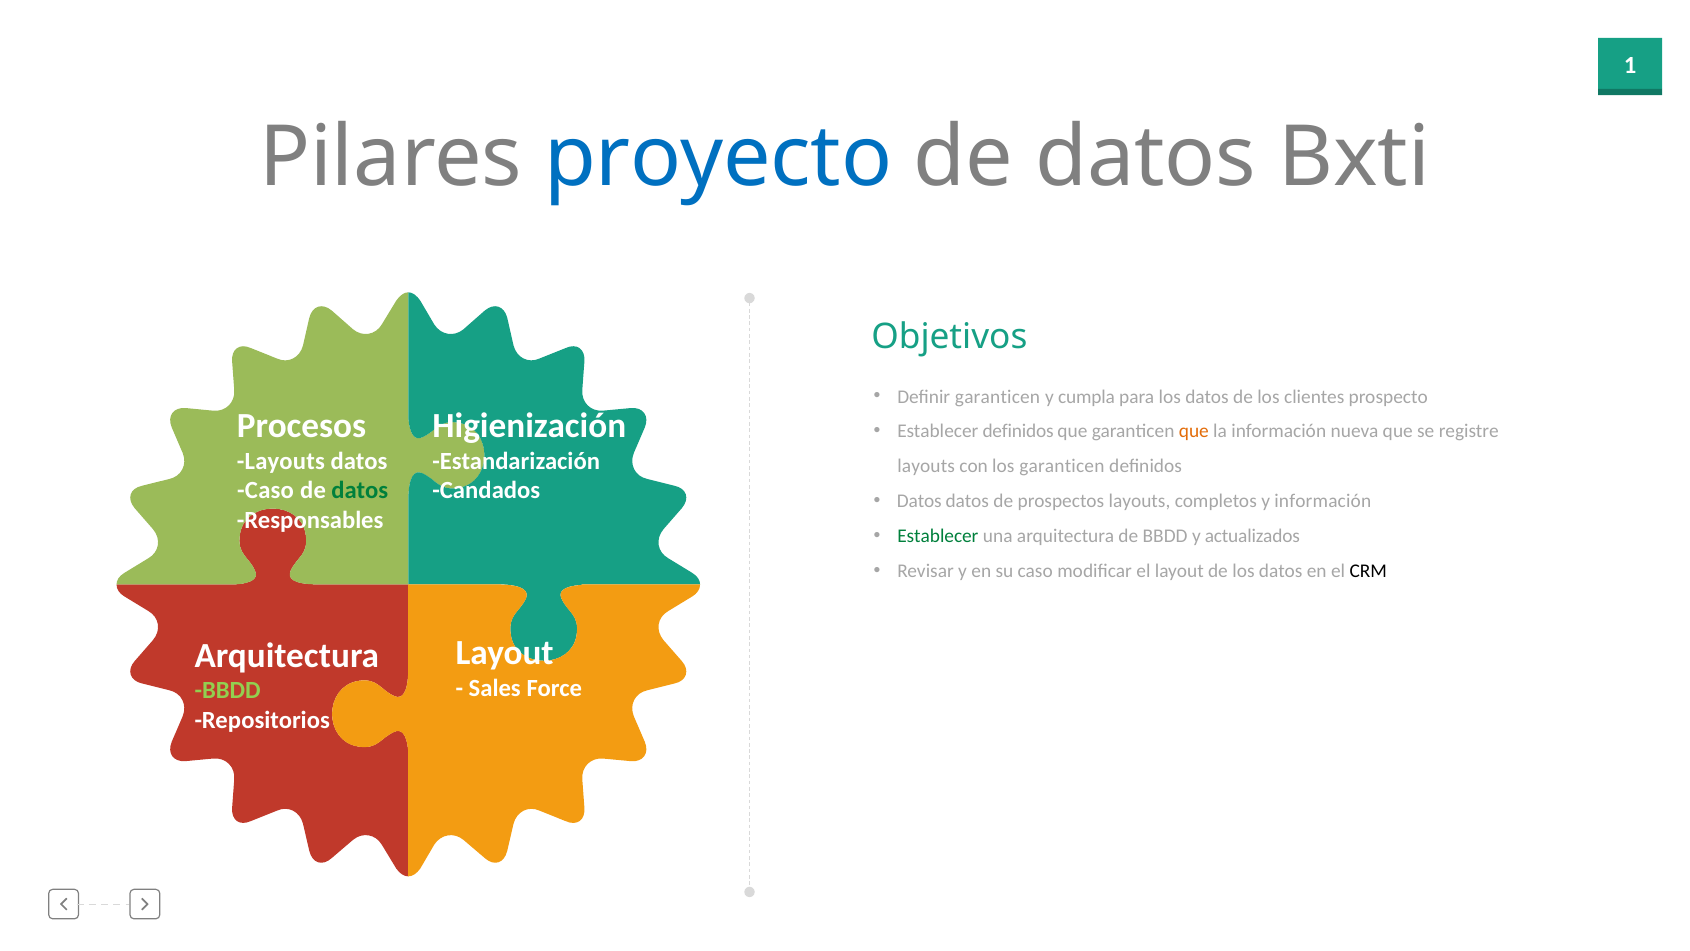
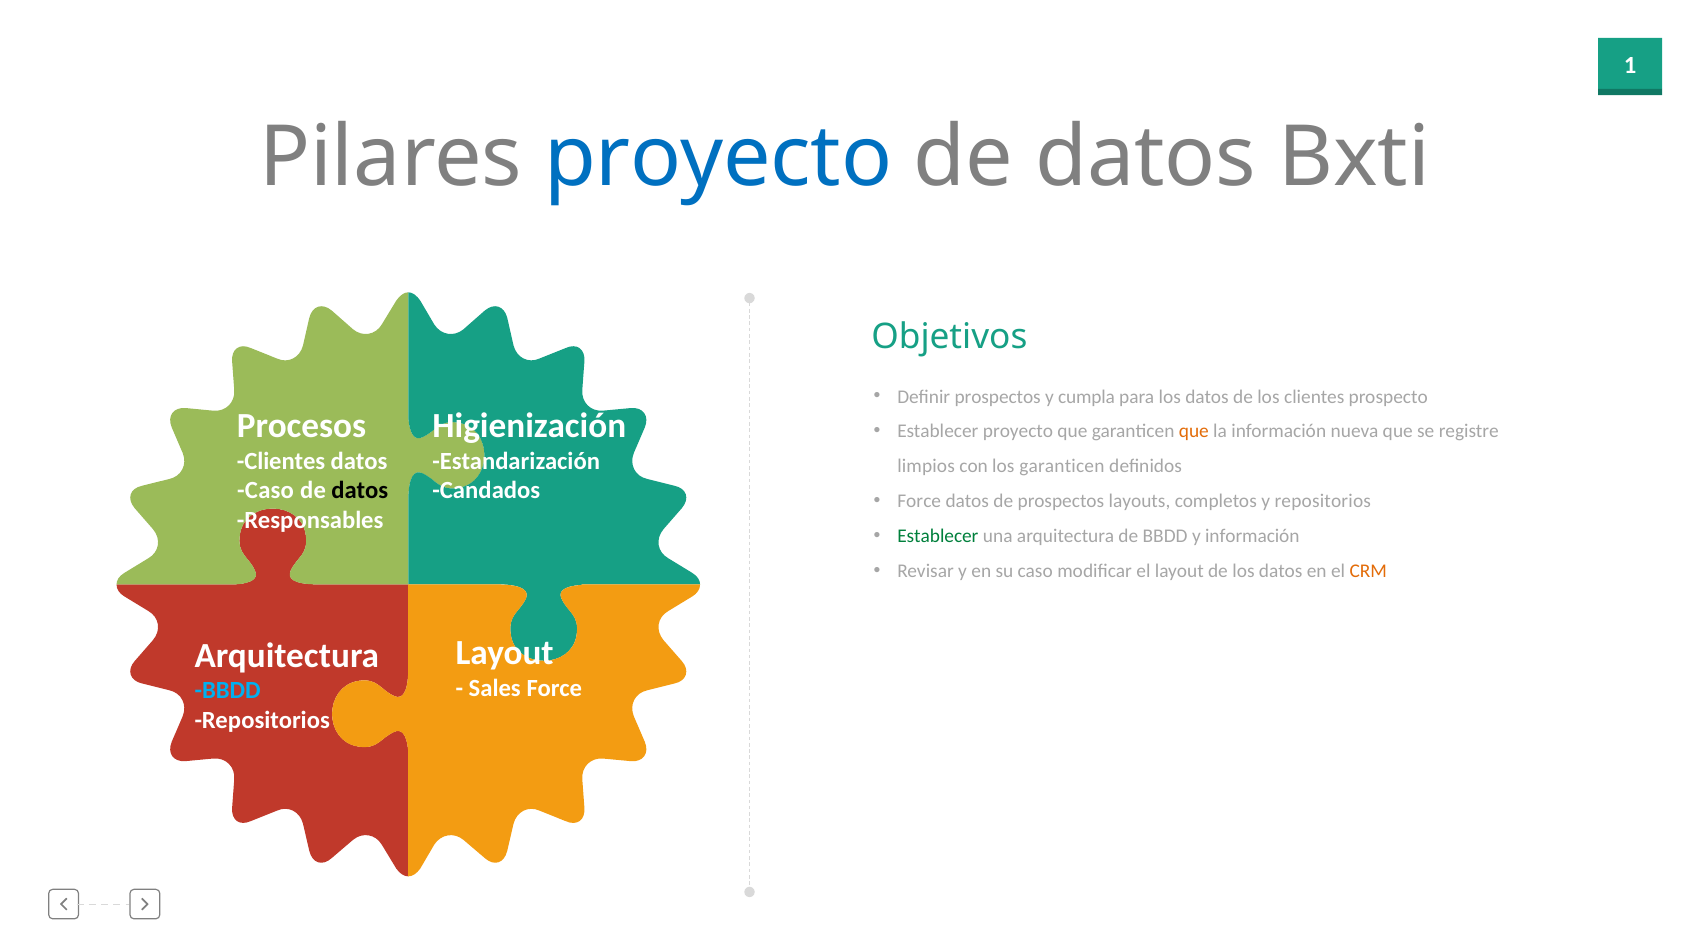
Definir garanticen: garanticen -> prospectos (998, 397)
Establecer definidos: definidos -> proyecto (1018, 431)
Layouts: Layouts -> Clientes (281, 461)
layouts: layouts -> limpios (926, 466)
datos colour: green -> black (360, 490)
Datos: Datos -> Force (919, 501)
y información: información -> repositorios (1323, 501)
y actualizados: actualizados -> información (1252, 536)
CRM colour: black -> orange (1368, 571)
BBDD colour: light green -> light blue (228, 691)
